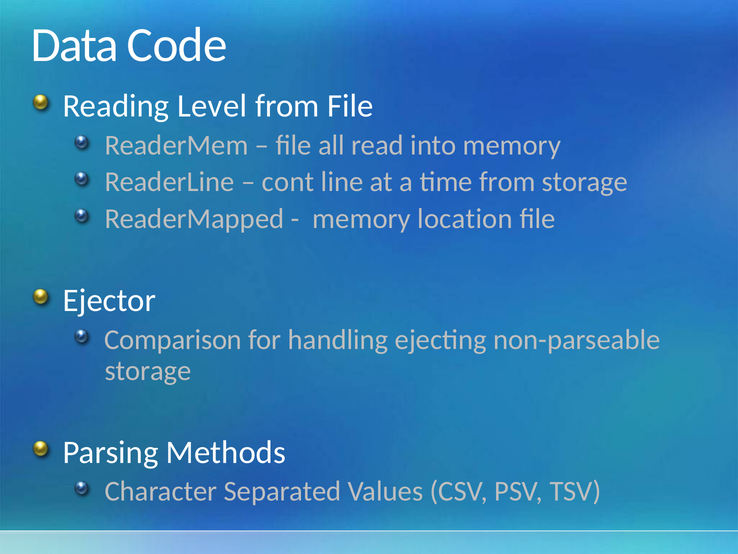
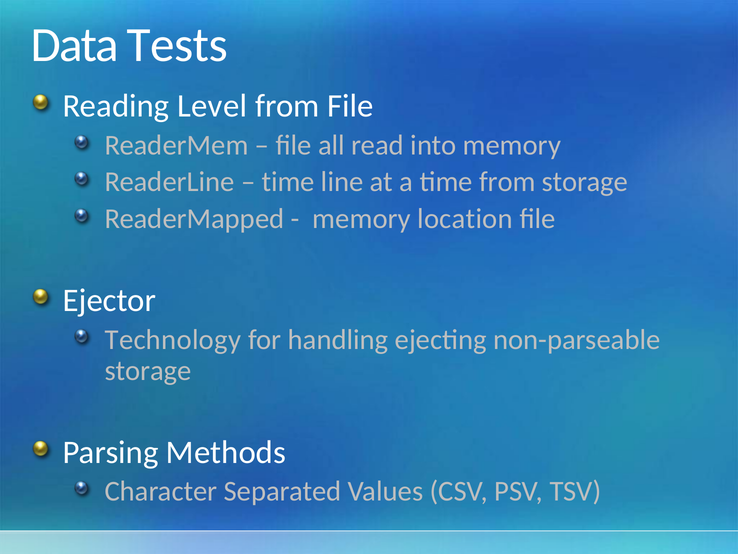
Code: Code -> Tests (177, 45)
cont: cont -> time (288, 182)
Comparison: Comparison -> Technology (173, 339)
